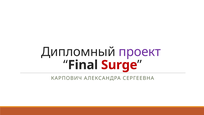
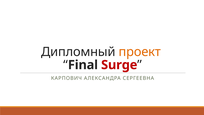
проект colour: purple -> orange (140, 52)
